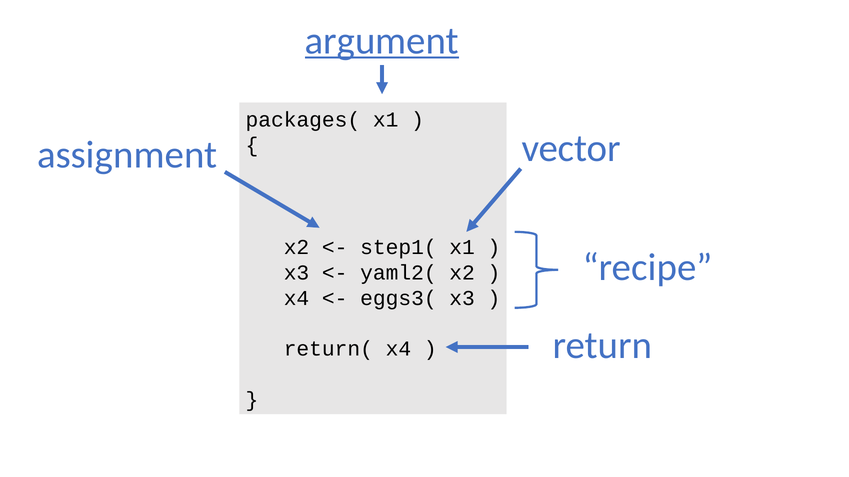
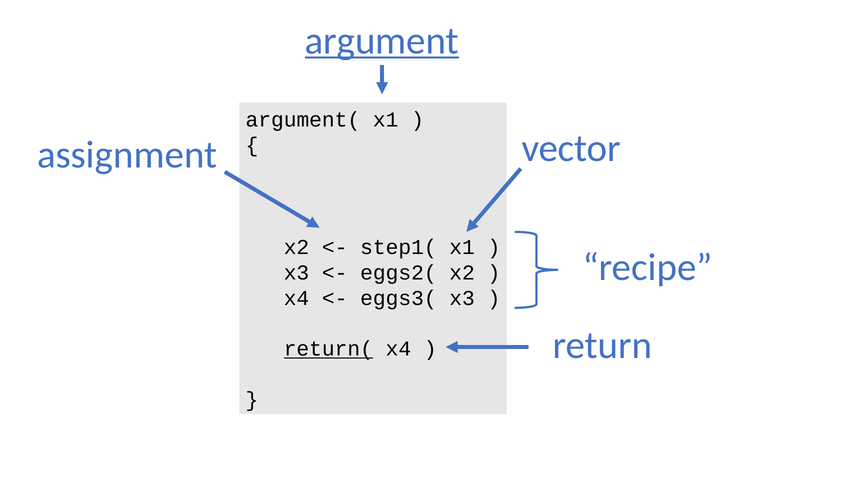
packages(: packages( -> argument( (303, 120)
yaml2(: yaml2( -> eggs2( (398, 273)
return( underline: none -> present (328, 349)
